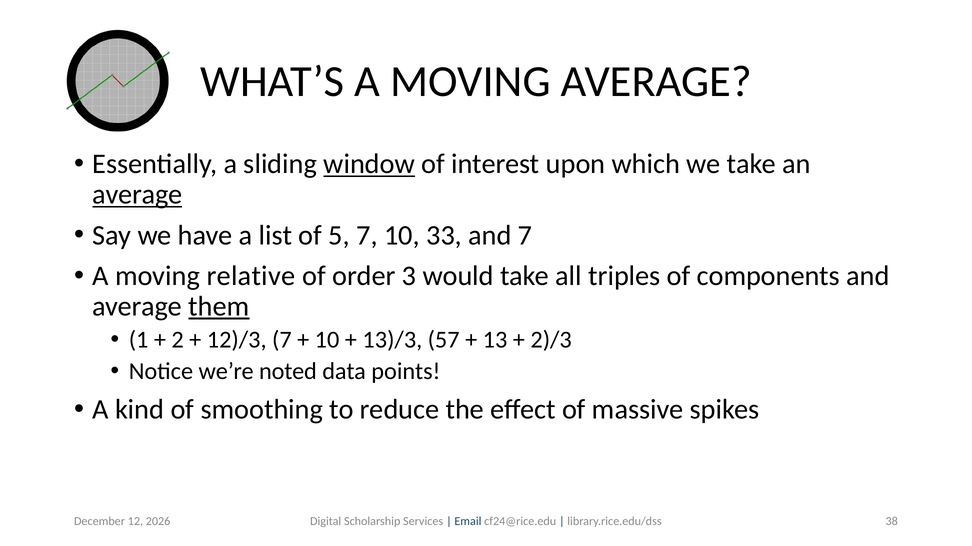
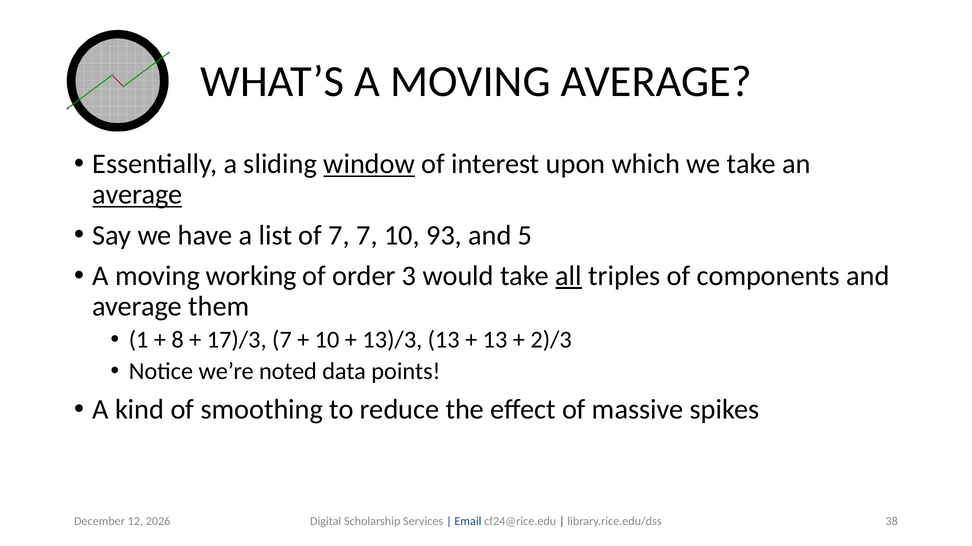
of 5: 5 -> 7 (339, 236)
33: 33 -> 93 (444, 236)
and 7: 7 -> 5 (525, 236)
relative: relative -> working (251, 276)
all underline: none -> present (569, 276)
them underline: present -> none (219, 307)
2: 2 -> 8 (178, 340)
12)/3: 12)/3 -> 17)/3 (237, 340)
13)/3 57: 57 -> 13 (444, 340)
